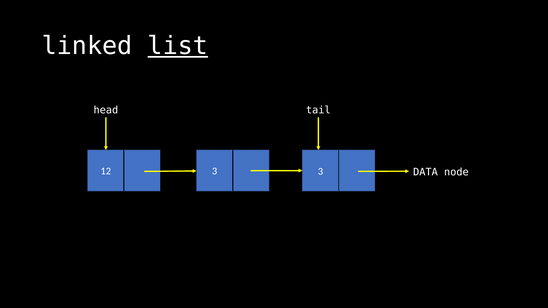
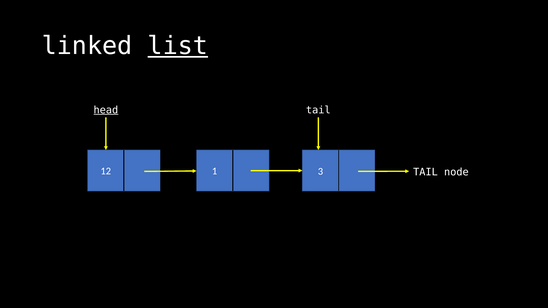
head underline: none -> present (106, 110)
12 3: 3 -> 1 (215, 171)
3 DATA: DATA -> TAIL (425, 172)
